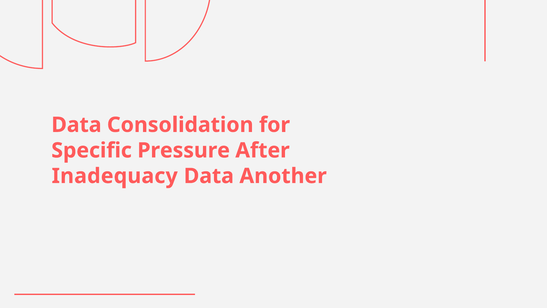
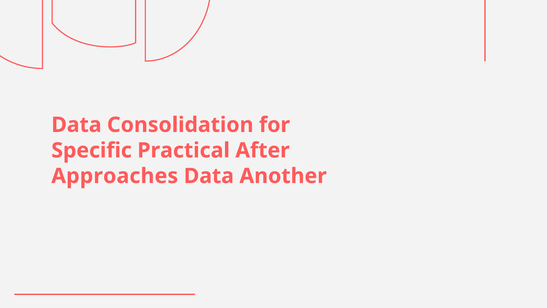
Pressure: Pressure -> Practical (184, 150)
Inadequacy: Inadequacy -> Approaches (115, 176)
